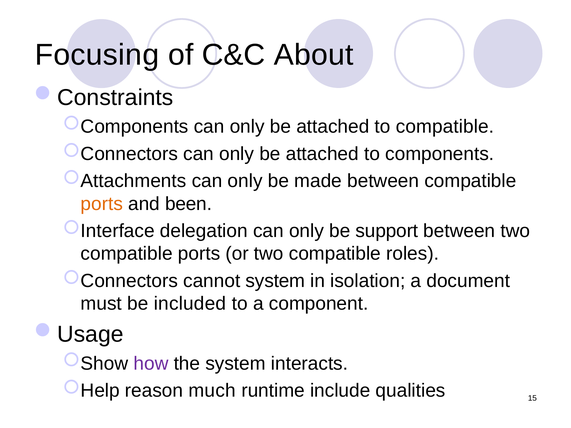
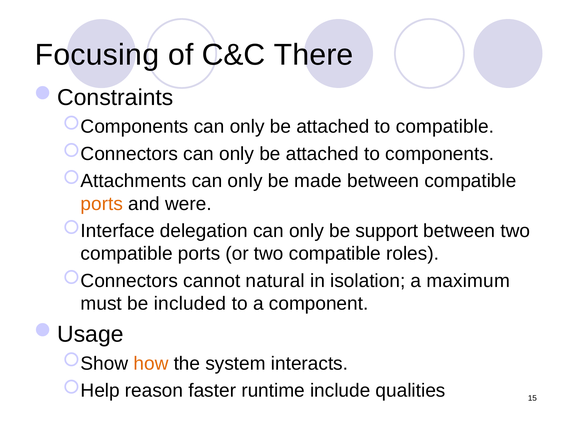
About: About -> There (314, 55)
been: been -> were (188, 204)
cannot system: system -> natural (275, 281)
document: document -> maximum (468, 281)
how colour: purple -> orange (151, 364)
much: much -> faster (212, 391)
